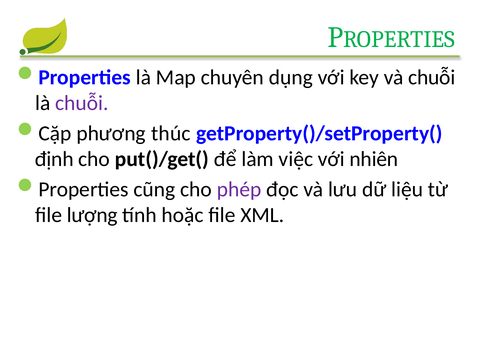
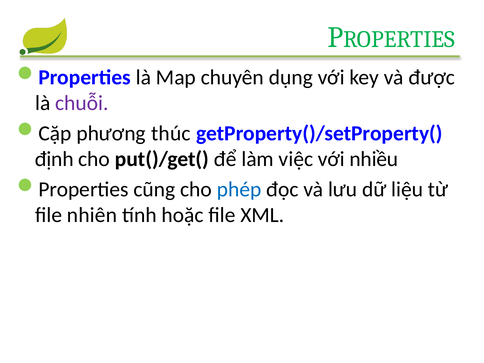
và chuỗi: chuỗi -> được (432, 77)
nhiên: nhiên -> nhiều (374, 159)
phép colour: purple -> blue (239, 189)
lượng: lượng -> nhiên (92, 215)
